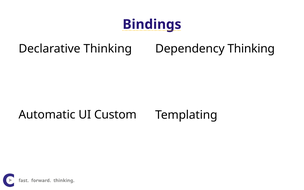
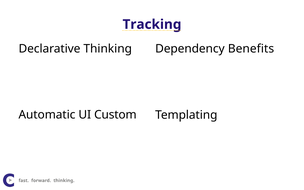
Bindings: Bindings -> Tracking (152, 24)
Dependency Thinking: Thinking -> Benefits (251, 49)
